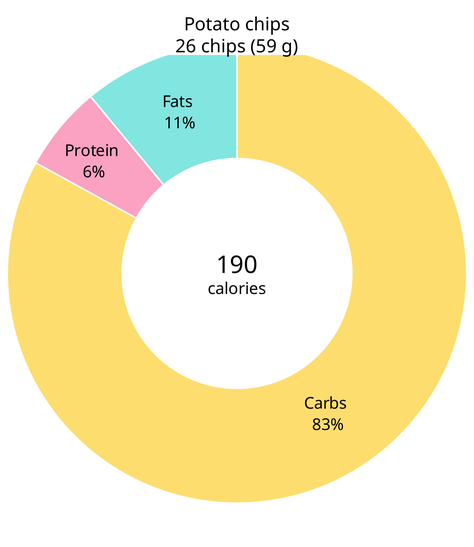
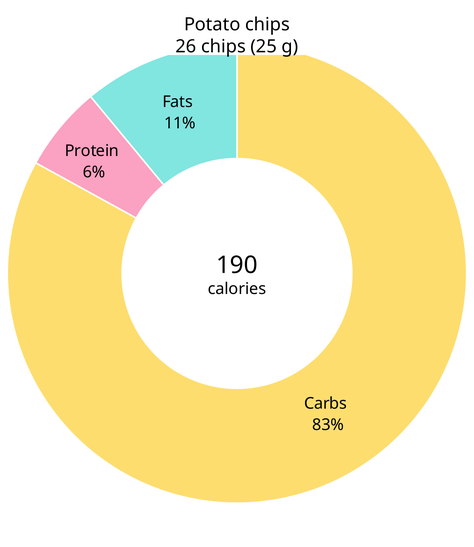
59: 59 -> 25 (264, 46)
